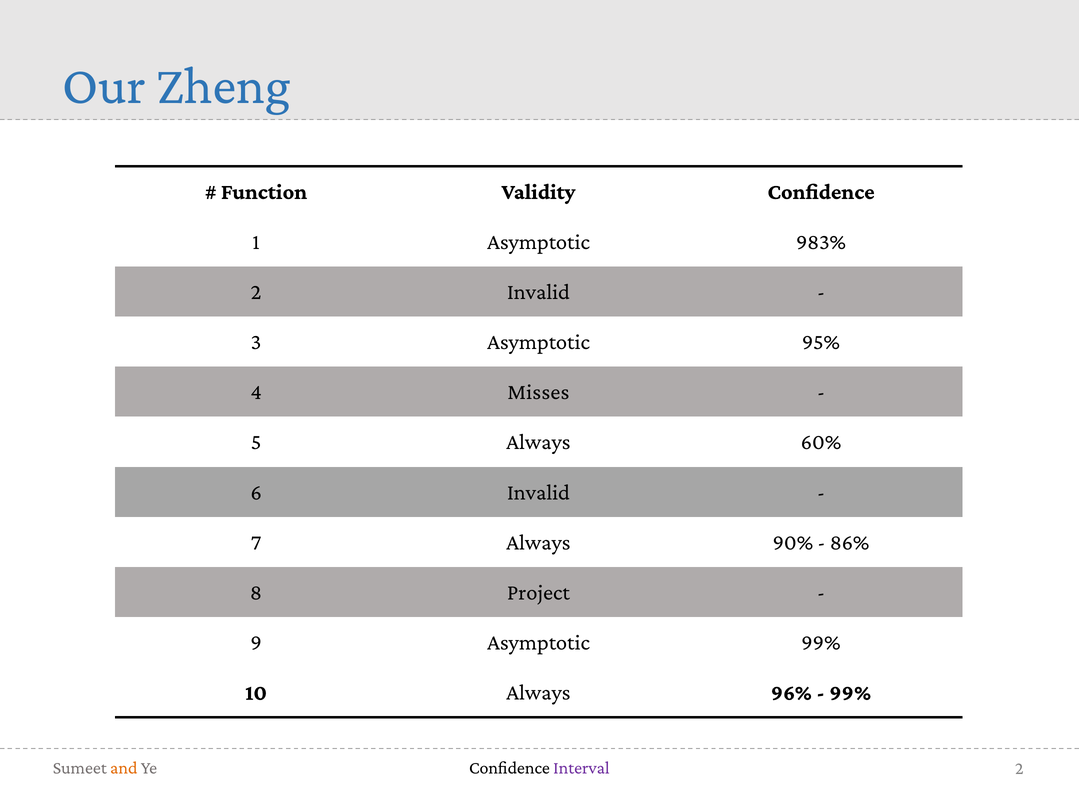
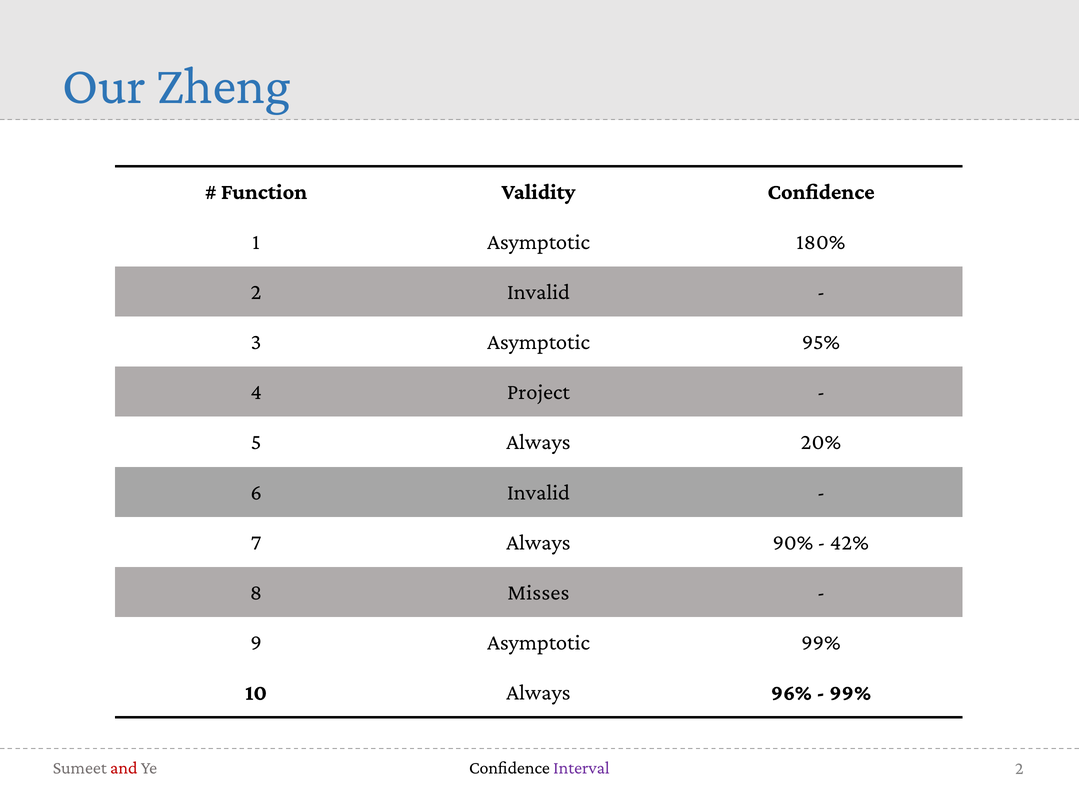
983%: 983% -> 180% (821, 241)
Misses: Misses -> Project (538, 392)
60%: 60% -> 20% (821, 442)
86%: 86% -> 42% (849, 542)
Project: Project -> Misses (538, 592)
and colour: orange -> red (124, 767)
